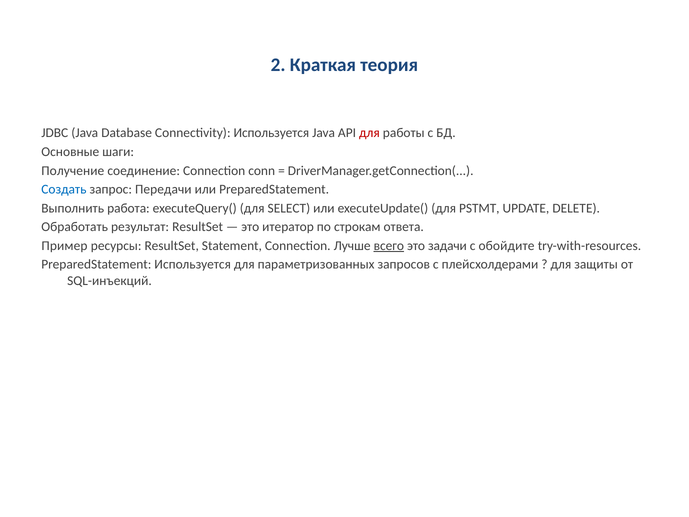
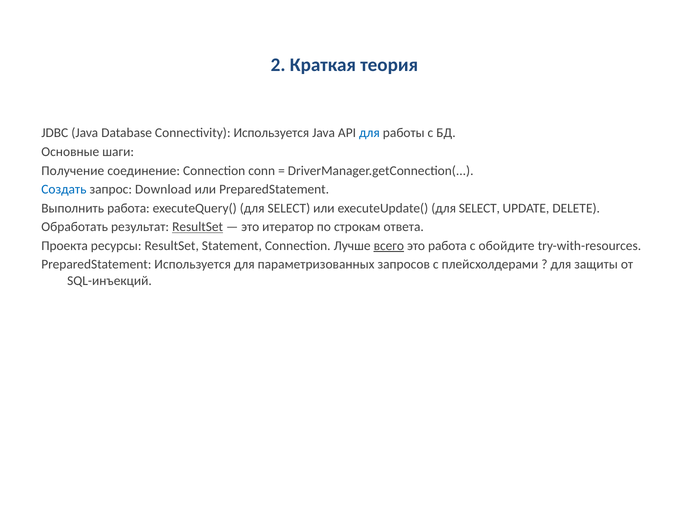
для colour: red -> blue (369, 133)
Передачи: Передачи -> Download (163, 189)
executeUpdate( для PSTMT: PSTMT -> SELECT (479, 208)
ResultSet underline: none -> present (198, 227)
Пример: Пример -> Проекта (65, 246)
это задачи: задачи -> работа (447, 246)
